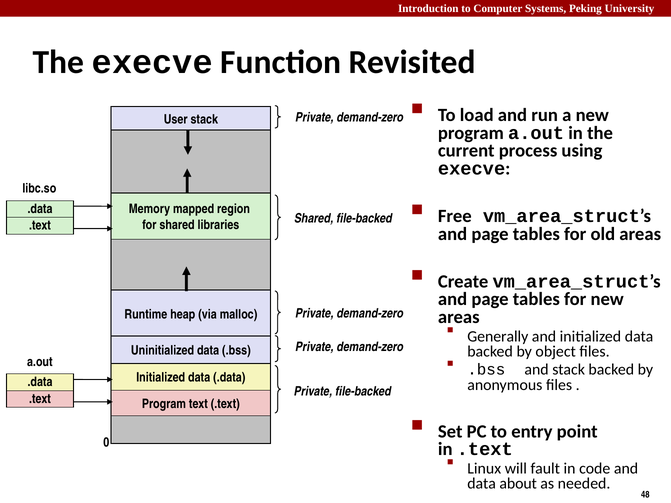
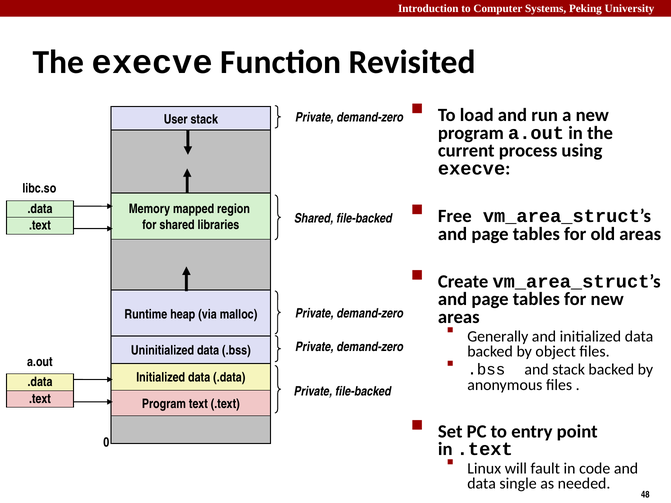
about: about -> single (518, 484)
